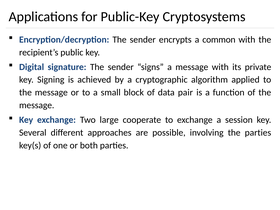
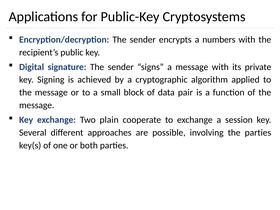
common: common -> numbers (219, 40)
large: large -> plain (109, 120)
